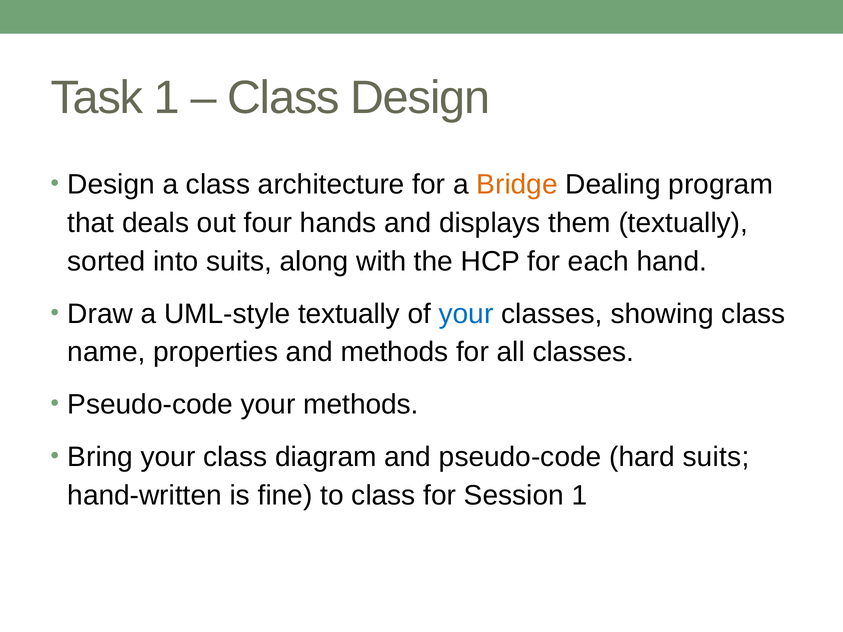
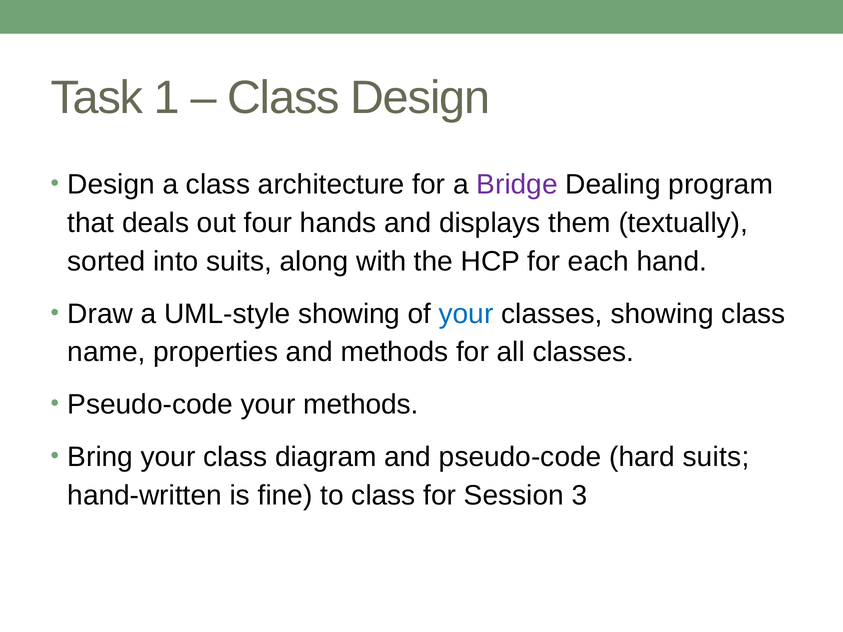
Bridge colour: orange -> purple (517, 185)
UML-style textually: textually -> showing (349, 314)
Session 1: 1 -> 3 (579, 496)
